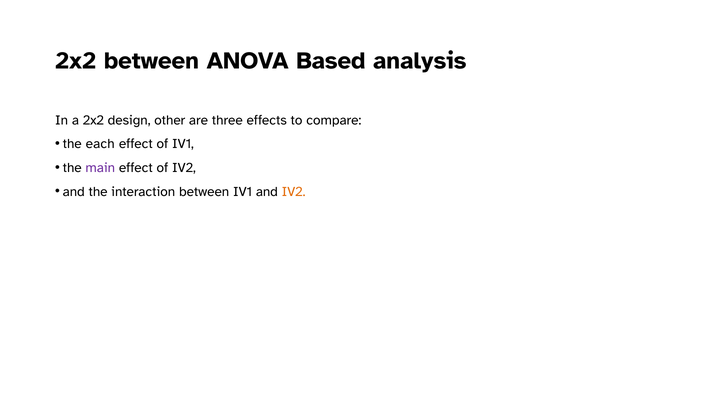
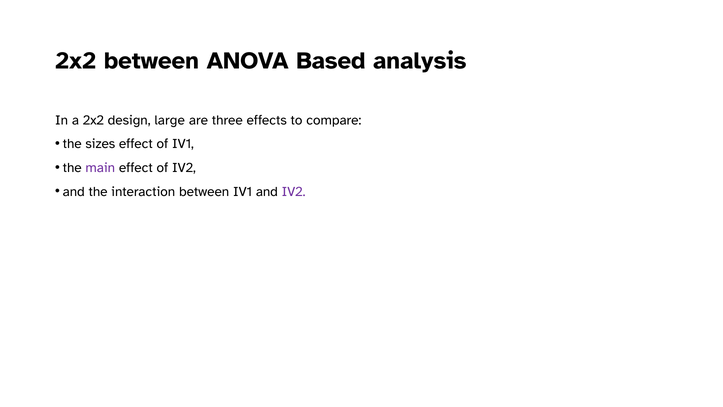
other: other -> large (170, 120)
each: each -> sizes (100, 144)
IV2 colour: orange -> purple (294, 191)
